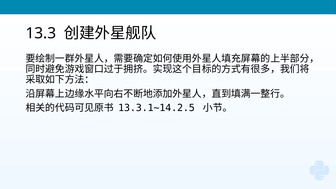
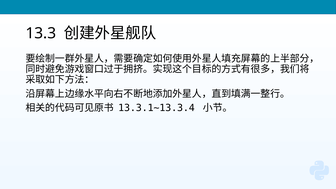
13.3.1~14.2.5: 13.3.1~14.2.5 -> 13.3.1~13.3.4 (156, 108)
